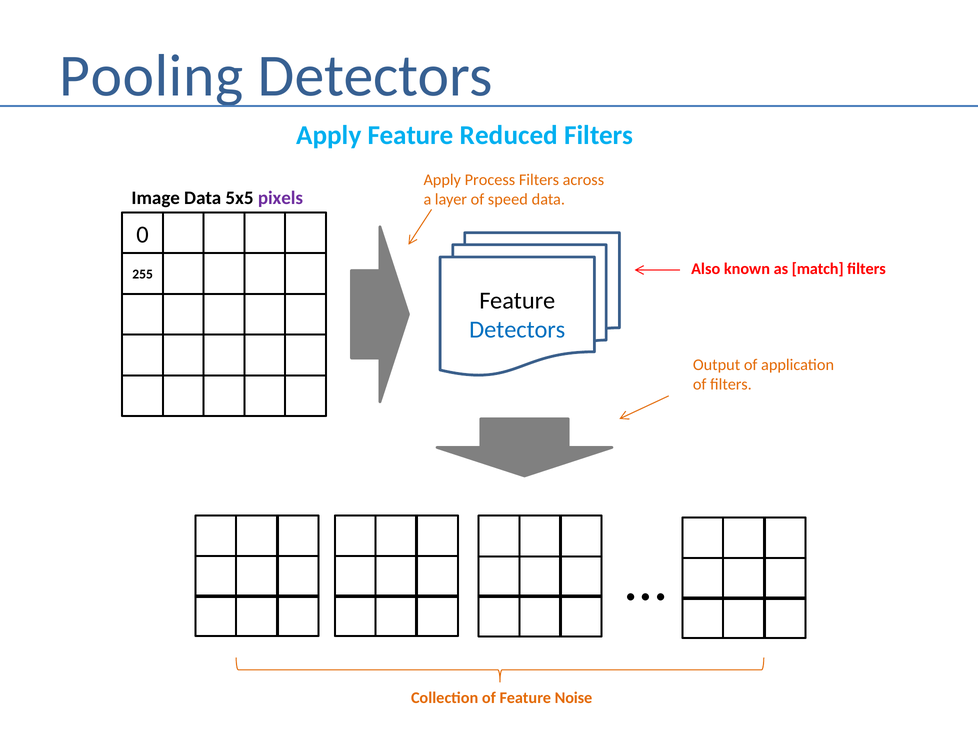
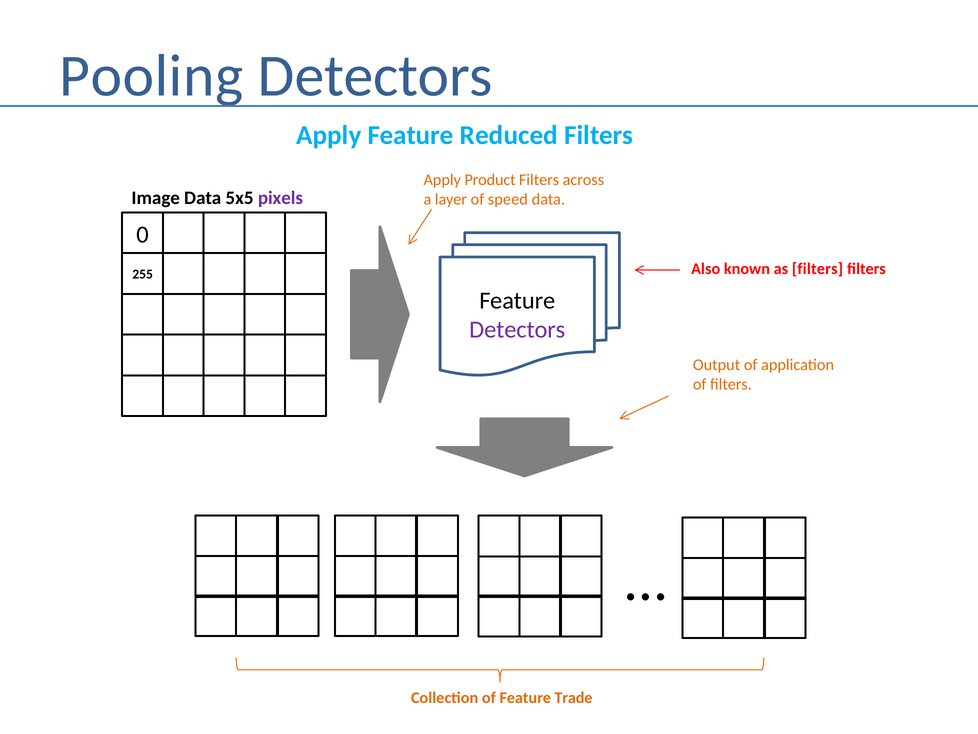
Process: Process -> Product (490, 180)
as match: match -> filters (818, 269)
Detectors colour: blue -> purple (517, 330)
Noise: Noise -> Trade (573, 697)
